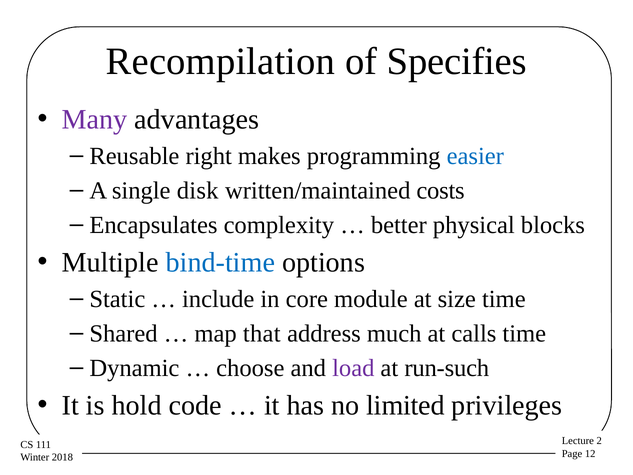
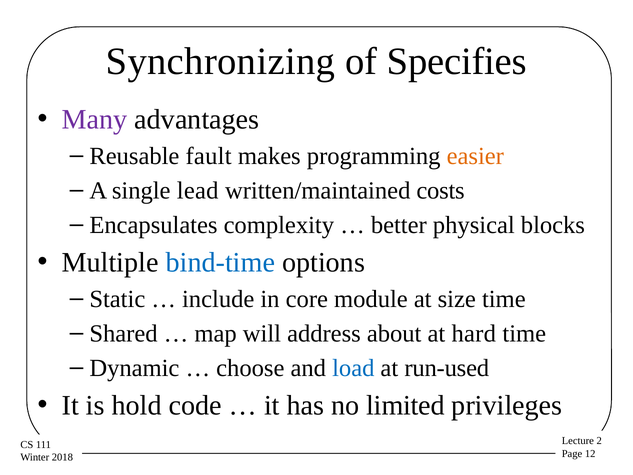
Recompilation: Recompilation -> Synchronizing (220, 61)
right: right -> fault (209, 156)
easier colour: blue -> orange (475, 156)
disk: disk -> lead (198, 190)
that: that -> will (262, 333)
much: much -> about (394, 333)
calls: calls -> hard (474, 333)
load colour: purple -> blue (353, 368)
run-such: run-such -> run-used (447, 368)
